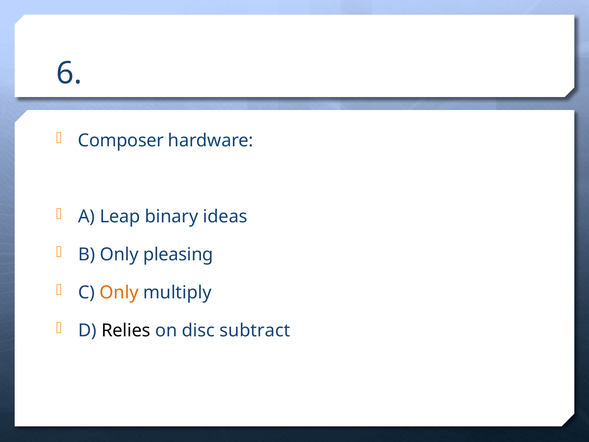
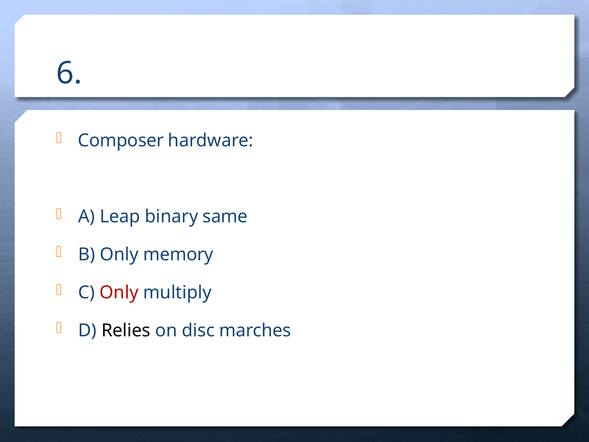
ideas: ideas -> same (225, 217)
pleasing: pleasing -> memory (178, 254)
Only colour: orange -> red (119, 292)
subtract: subtract -> marches (255, 330)
